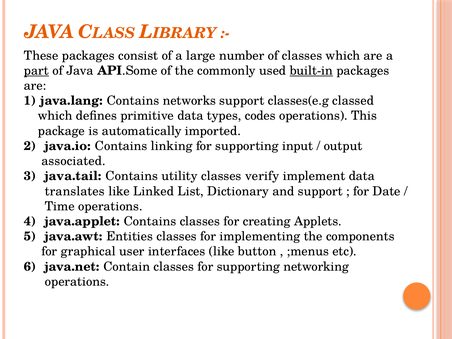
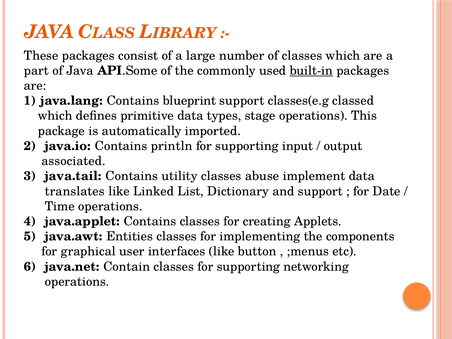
part underline: present -> none (36, 71)
networks: networks -> blueprint (189, 101)
codes: codes -> stage (260, 116)
linking: linking -> println (172, 146)
verify: verify -> abuse (262, 176)
